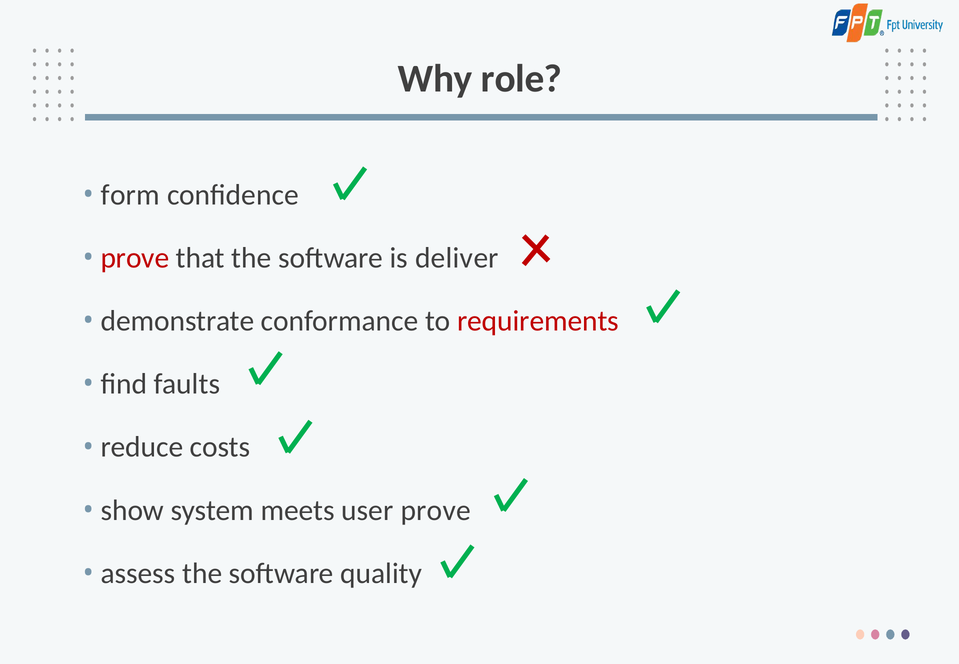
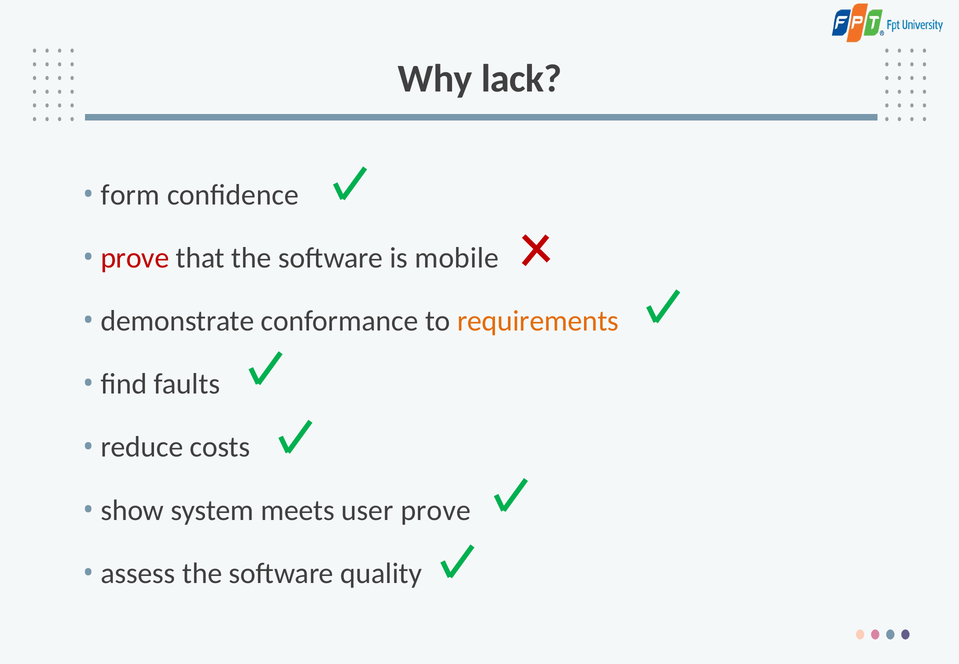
role: role -> lack (522, 79)
deliver: deliver -> mobile (457, 258)
requirements colour: red -> orange (538, 321)
